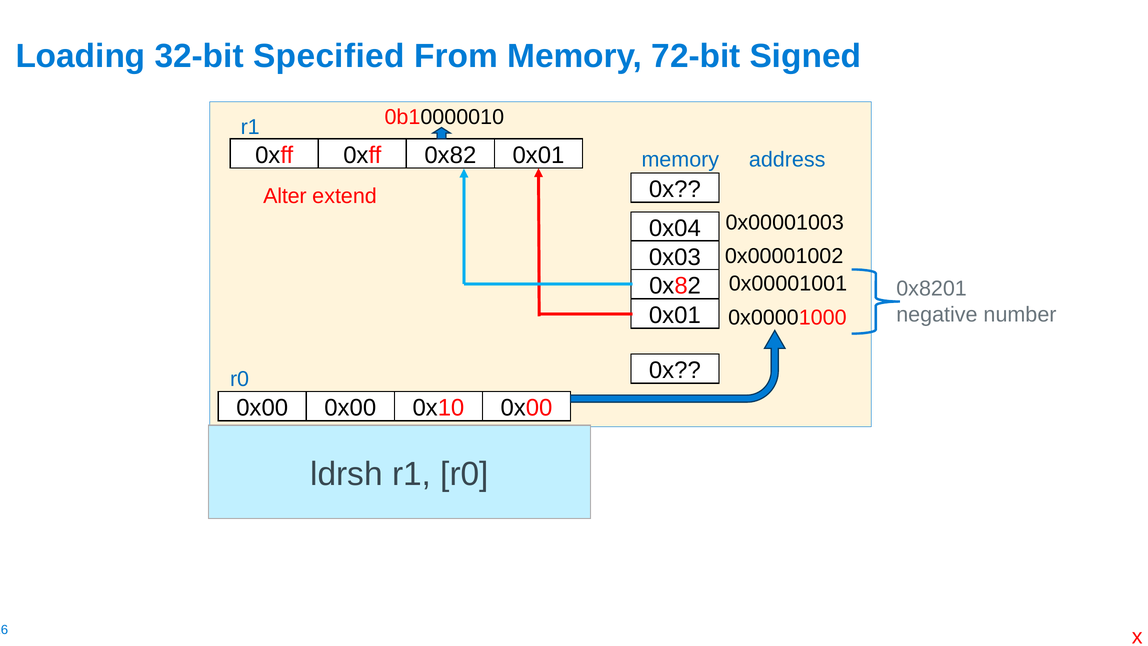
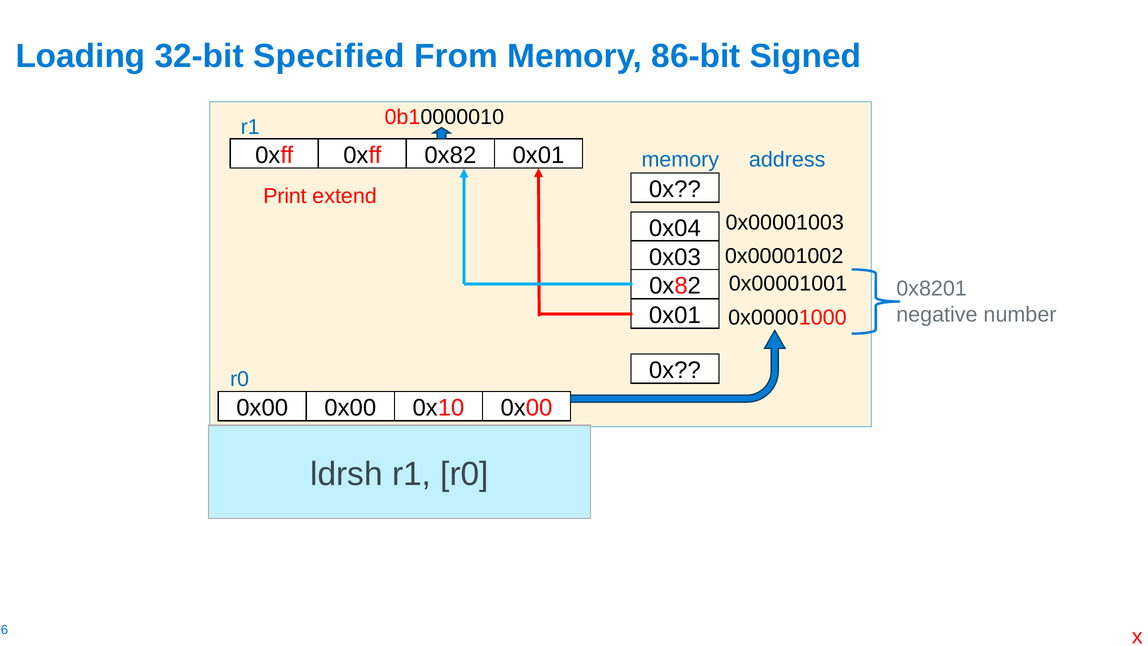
72-bit: 72-bit -> 86-bit (696, 56)
Alter: Alter -> Print (285, 196)
